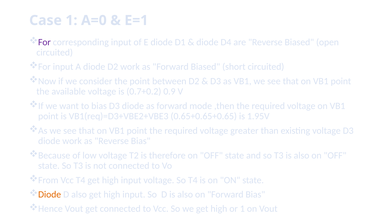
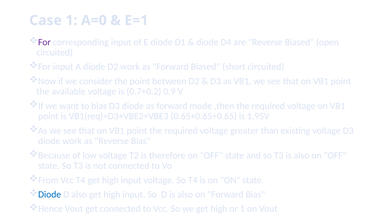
Diode colour: orange -> blue (50, 194)
